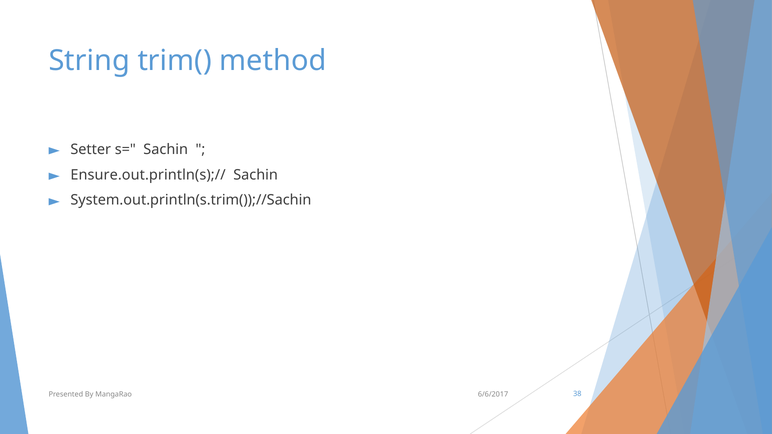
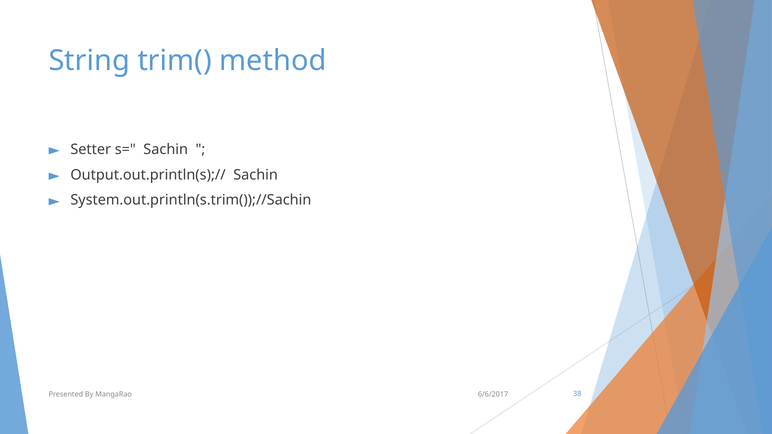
Ensure.out.println(s);//: Ensure.out.println(s);// -> Output.out.println(s);// (148, 175)
